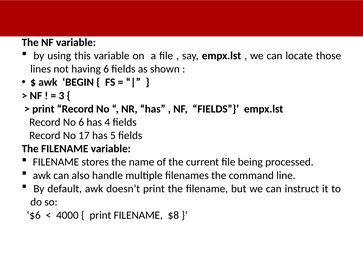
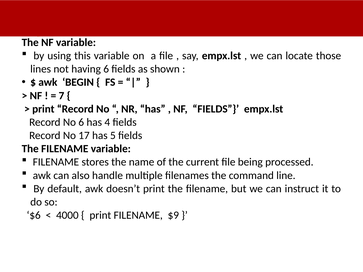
3: 3 -> 7 (61, 96)
$8: $8 -> $9 (173, 215)
